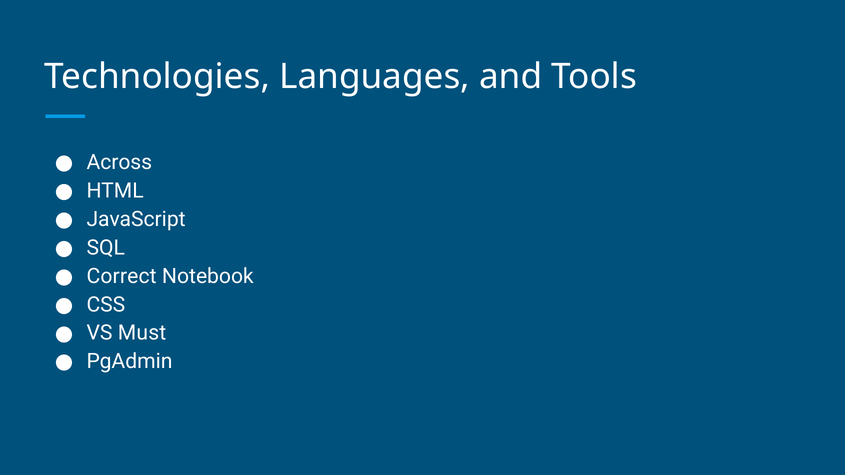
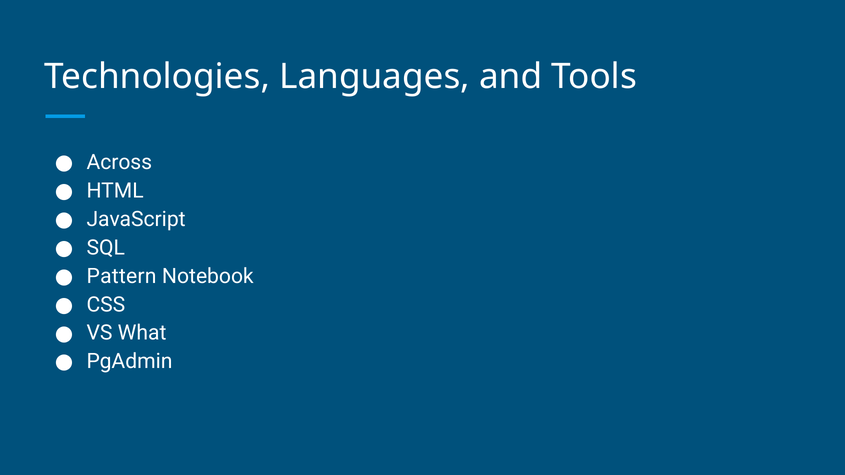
Correct: Correct -> Pattern (122, 276)
Must: Must -> What (142, 333)
